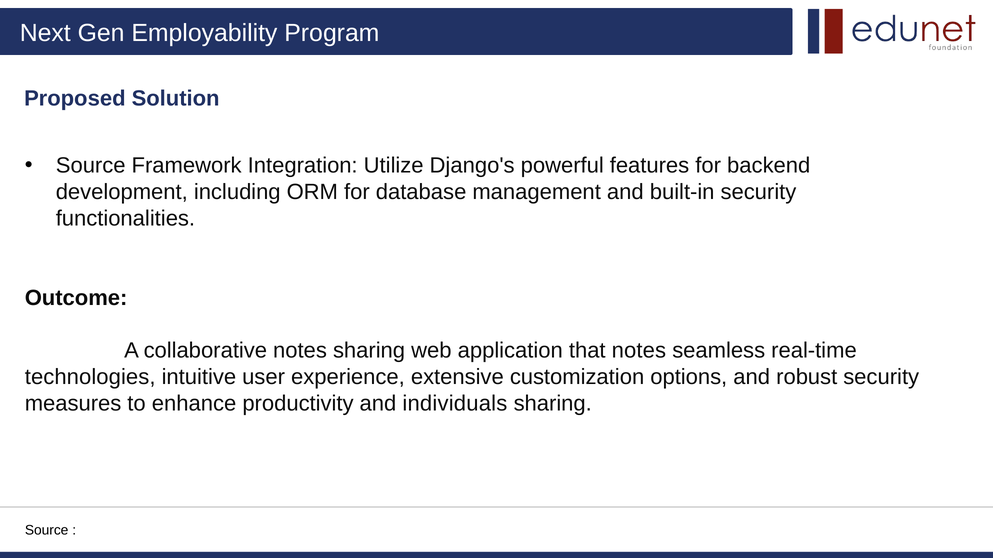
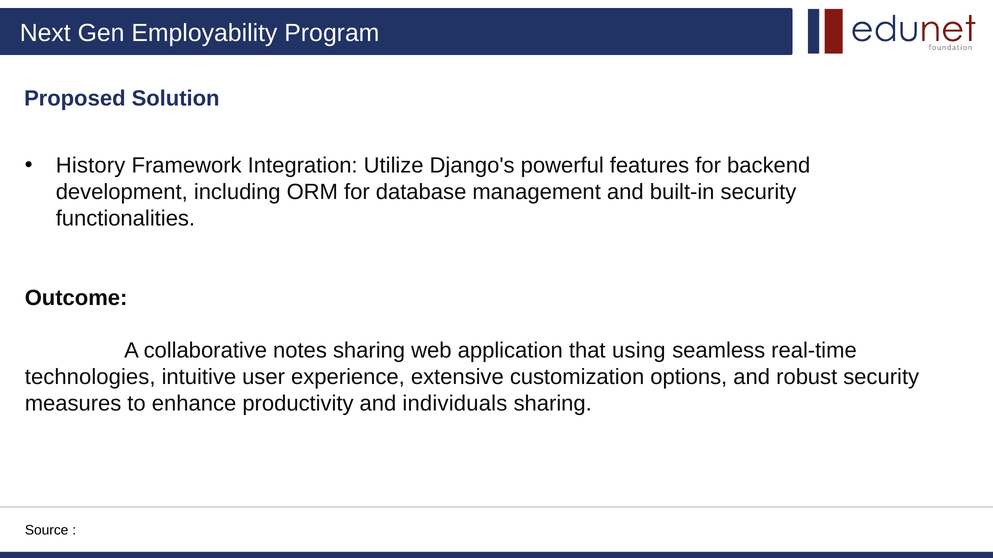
Source: Source -> History (91, 166)
that notes: notes -> using (639, 351)
